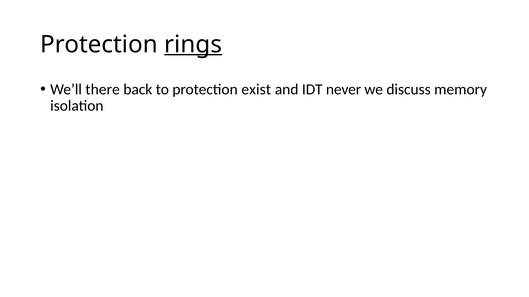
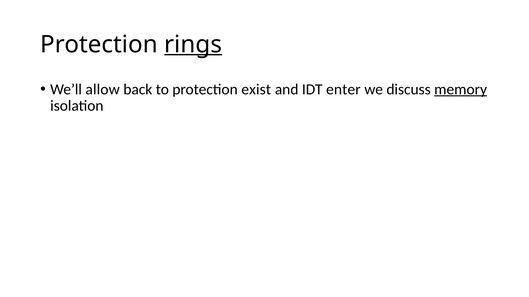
there: there -> allow (103, 89)
never: never -> enter (343, 89)
memory underline: none -> present (461, 89)
